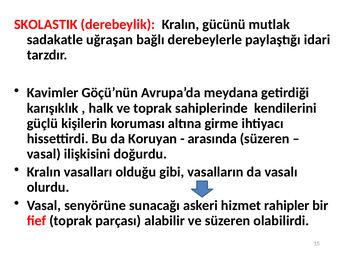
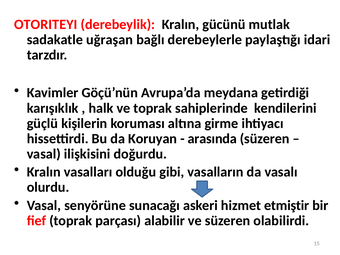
SKOLASTIK: SKOLASTIK -> OTORITEYI (46, 24)
rahipler: rahipler -> etmiştir (287, 205)
